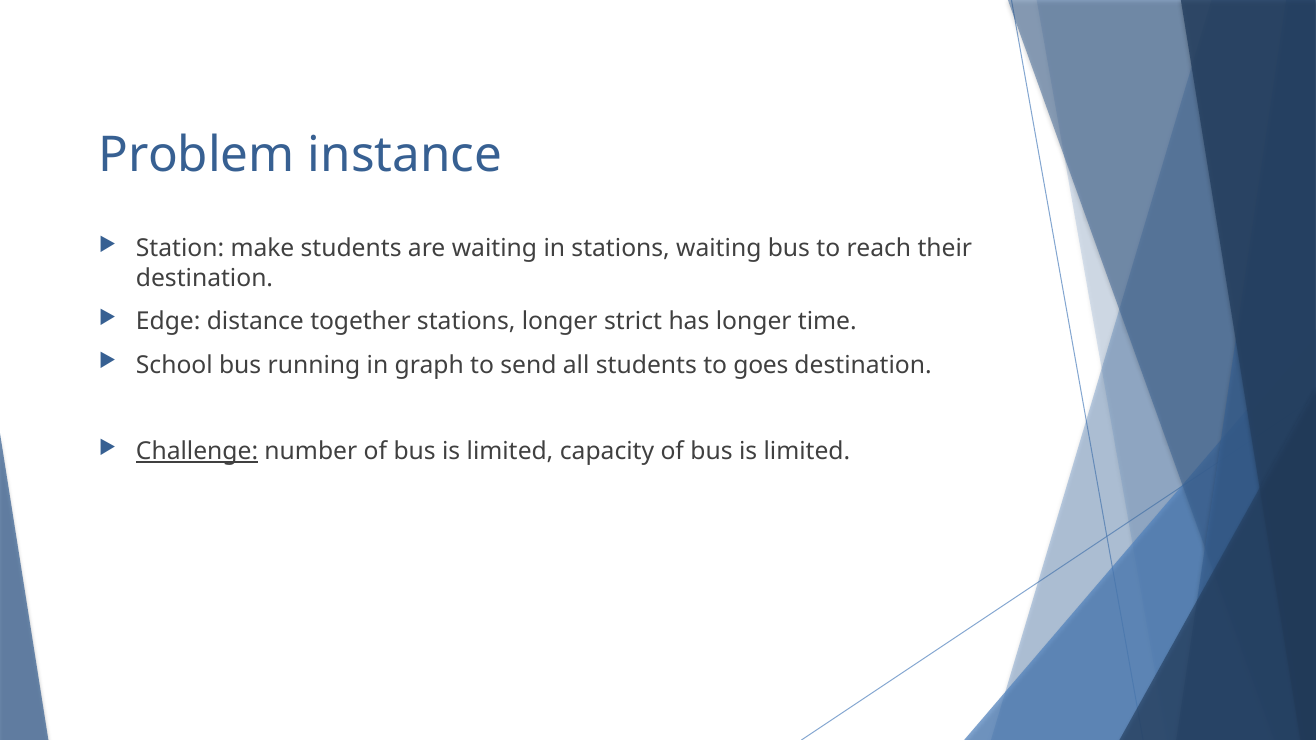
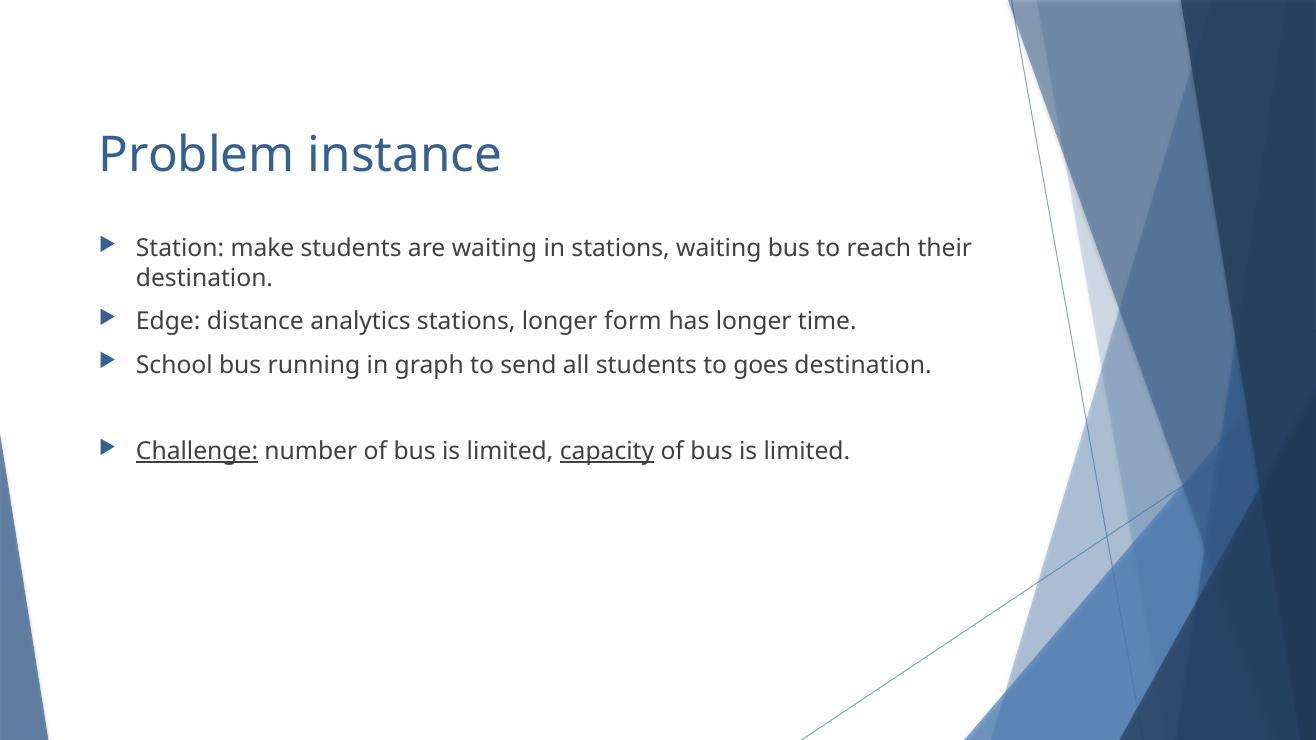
together: together -> analytics (361, 322)
strict: strict -> form (633, 322)
capacity underline: none -> present (607, 452)
